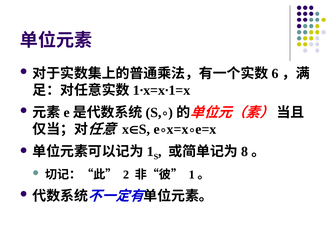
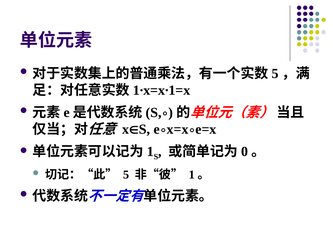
6: 6 -> 5 (275, 74)
8: 8 -> 0 (245, 151)
2: 2 -> 5 (126, 175)
